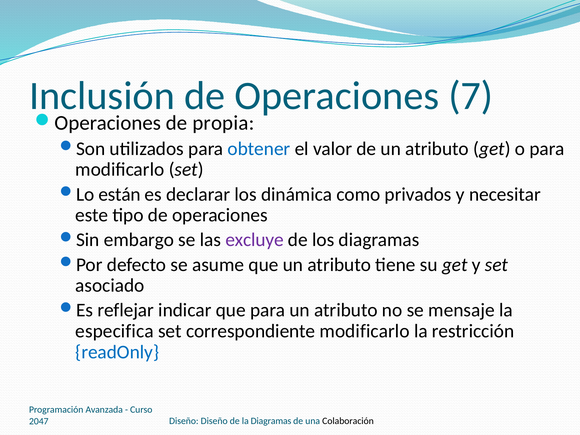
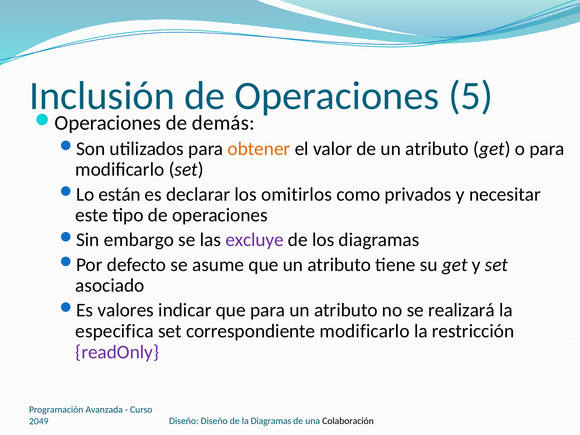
7: 7 -> 5 (471, 96)
propia: propia -> demás (223, 123)
obtener colour: blue -> orange (259, 149)
dinámica: dinámica -> omitirlos (297, 194)
reflejar: reflejar -> valores (126, 310)
mensaje: mensaje -> realizará (462, 310)
readOnly colour: blue -> purple (117, 352)
2047: 2047 -> 2049 (39, 421)
